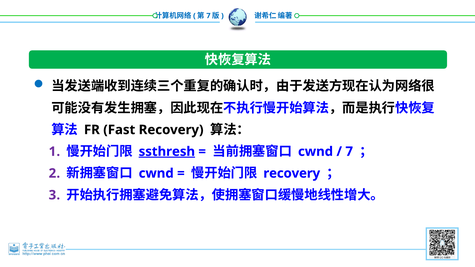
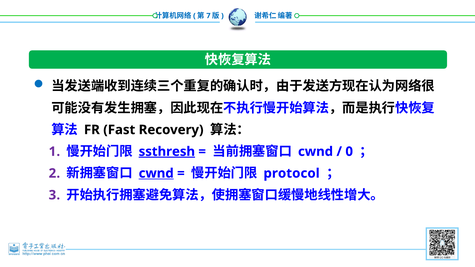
7: 7 -> 0 (349, 152)
cwnd underline: none -> present (156, 173)
recovery: recovery -> protocol (292, 173)
